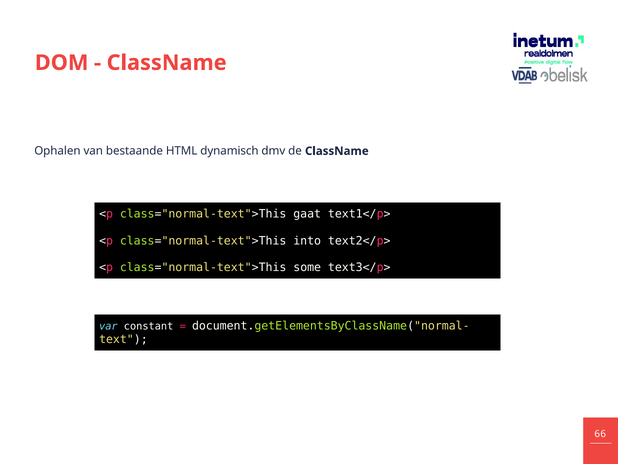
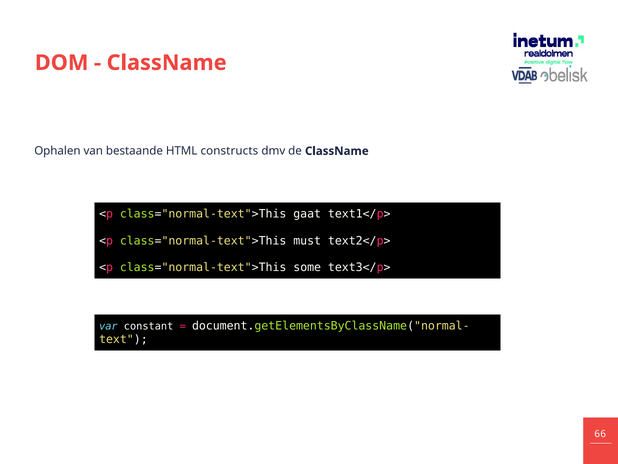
dynamisch: dynamisch -> constructs (229, 151)
into: into -> must (307, 240)
